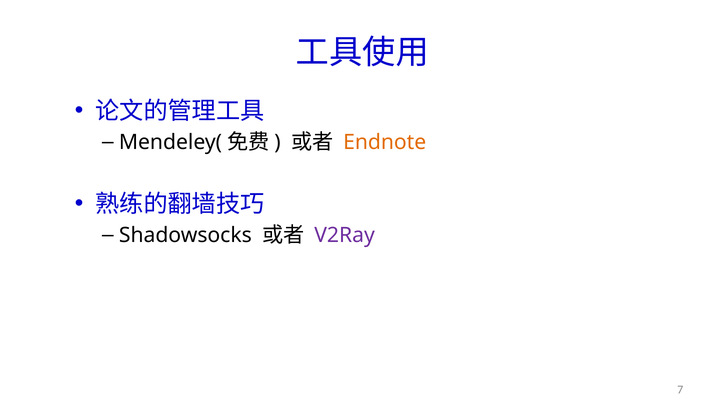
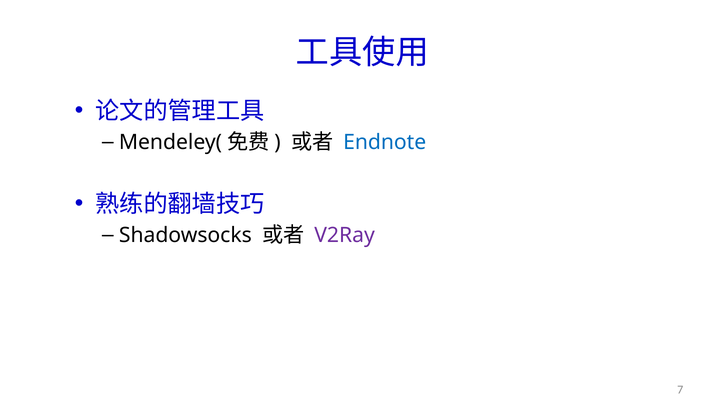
Endnote colour: orange -> blue (385, 142)
